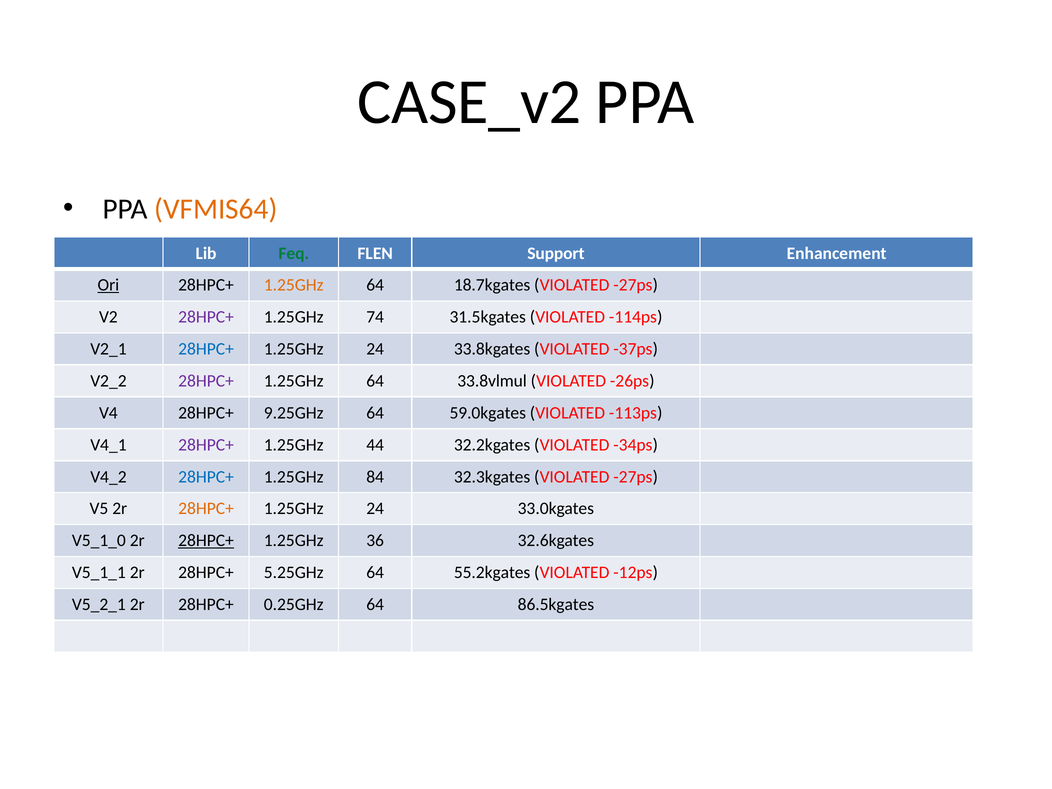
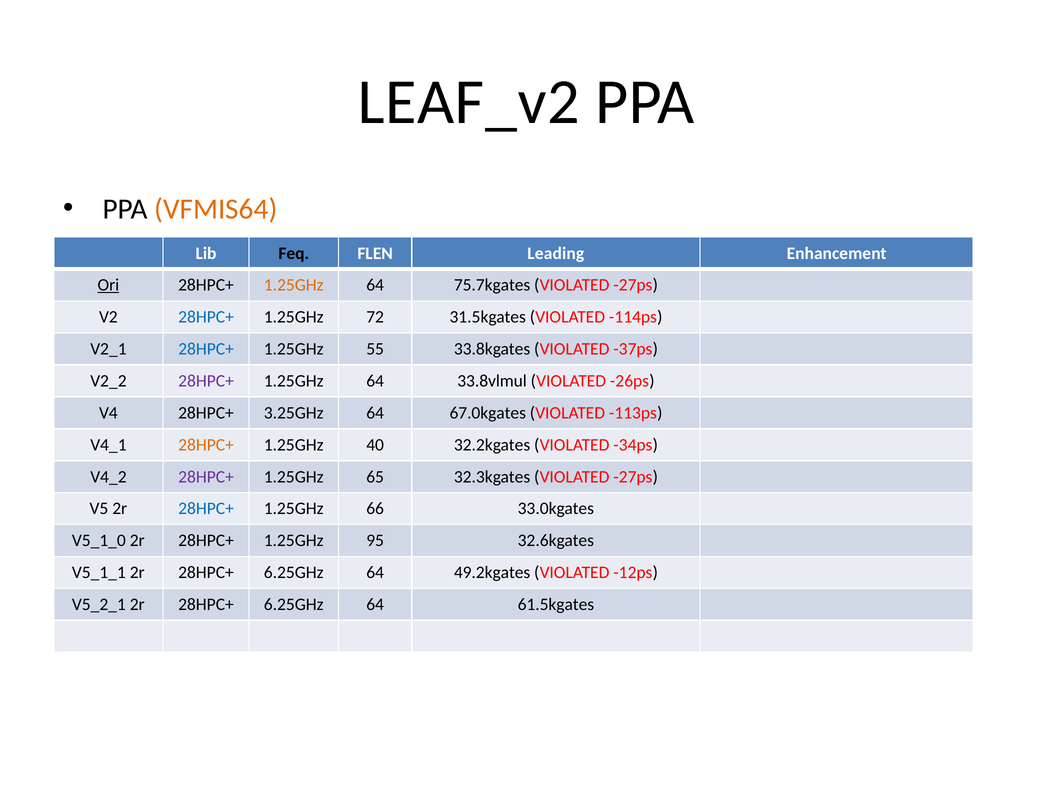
CASE_v2: CASE_v2 -> LEAF_v2 (469, 102)
Feq colour: green -> black (294, 253)
Support: Support -> Leading (556, 253)
18.7kgates: 18.7kgates -> 75.7kgates (492, 285)
28HPC+ colour: purple -> blue (206, 317)
74: 74 -> 72 (375, 317)
24: 24 -> 55 (375, 349)
9.25GHz: 9.25GHz -> 3.25GHz (294, 413)
59.0kgates: 59.0kgates -> 67.0kgates (488, 413)
28HPC+ colour: purple -> orange (206, 445)
44: 44 -> 40 (375, 445)
28HPC+ colour: blue -> purple (206, 477)
84: 84 -> 65 (375, 477)
28HPC+ colour: orange -> blue (206, 509)
24: 24 -> 66 (375, 509)
28HPC+ underline: present -> none (206, 541)
36: 36 -> 95 (375, 541)
5.25GHz: 5.25GHz -> 6.25GHz (294, 573)
55.2kgates: 55.2kgates -> 49.2kgates (492, 573)
0.25GHz: 0.25GHz -> 6.25GHz (294, 605)
86.5kgates: 86.5kgates -> 61.5kgates (556, 605)
